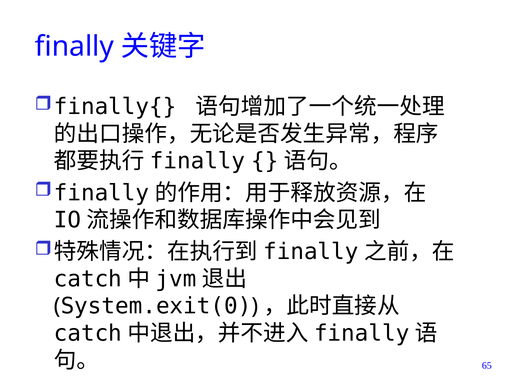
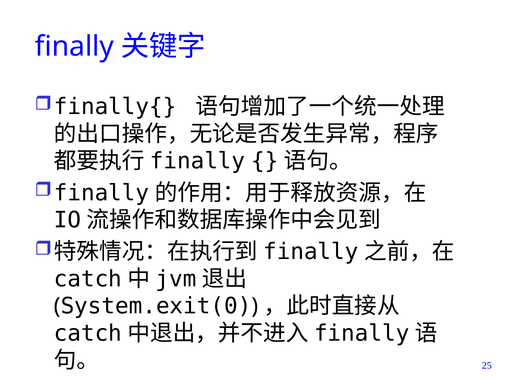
65: 65 -> 25 (487, 365)
